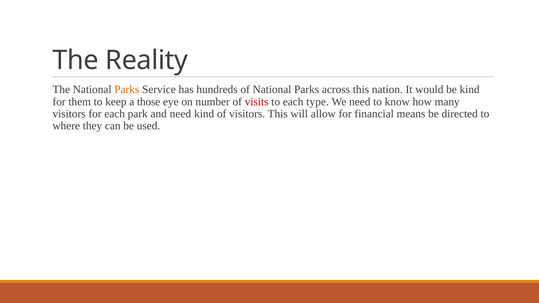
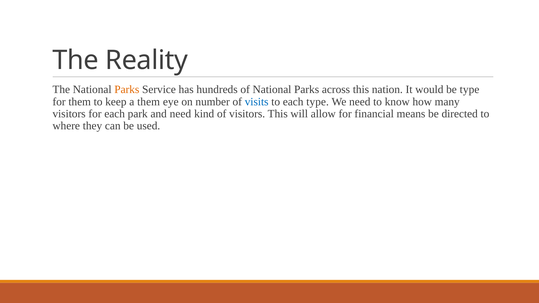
be kind: kind -> type (470, 90)
a those: those -> them (149, 102)
visits colour: red -> blue (257, 102)
